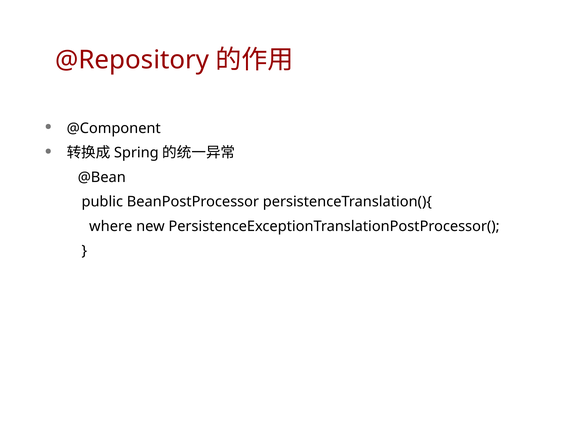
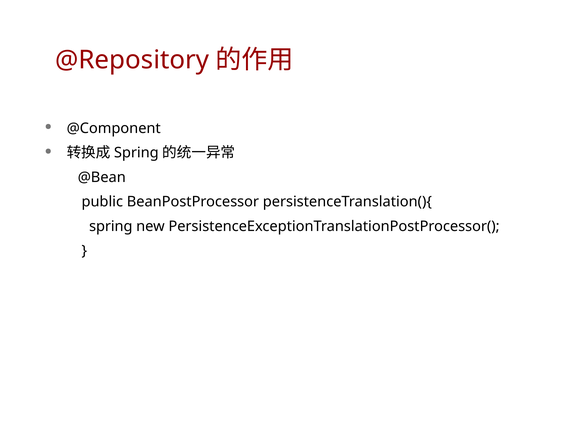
where: where -> spring (111, 226)
